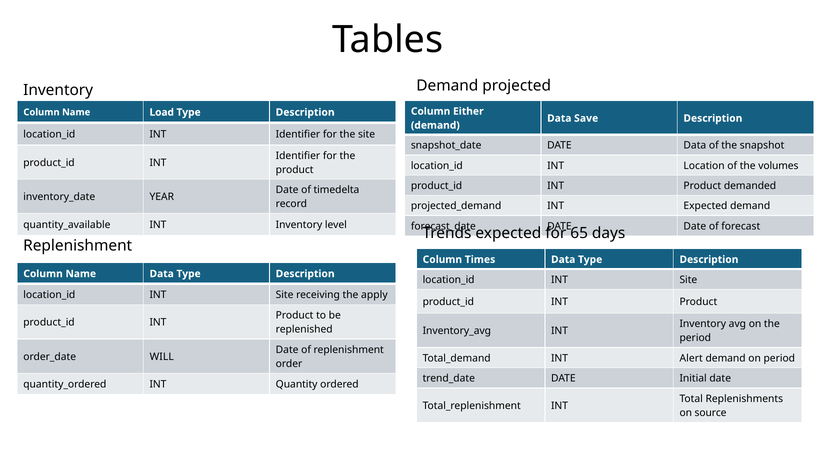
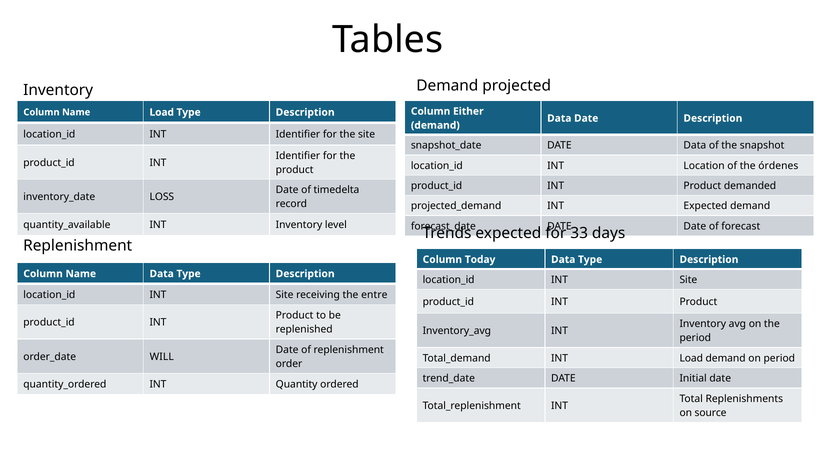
Data Save: Save -> Date (586, 118)
volumes: volumes -> órdenes (778, 166)
YEAR: YEAR -> LOSS (162, 197)
65: 65 -> 33 (579, 233)
Times: Times -> Today (480, 259)
apply: apply -> entre (374, 295)
INT Alert: Alert -> Load (691, 358)
